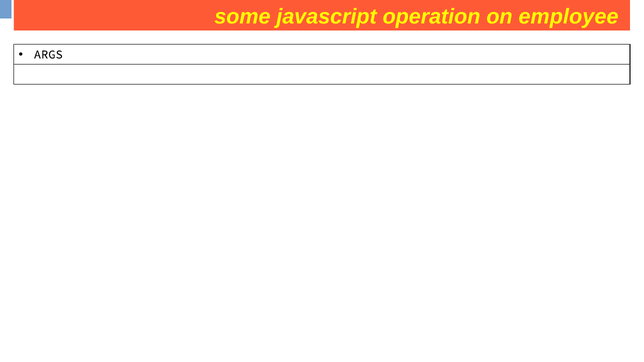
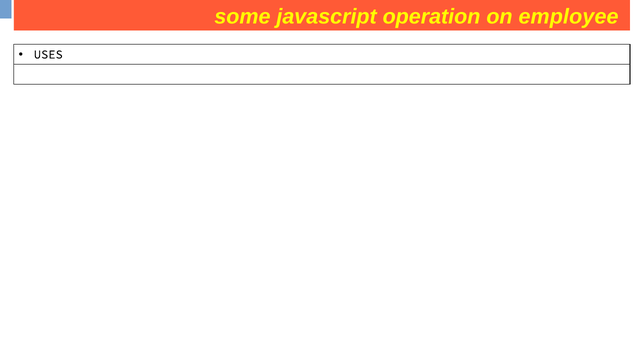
ARGS: ARGS -> USES (48, 55)
